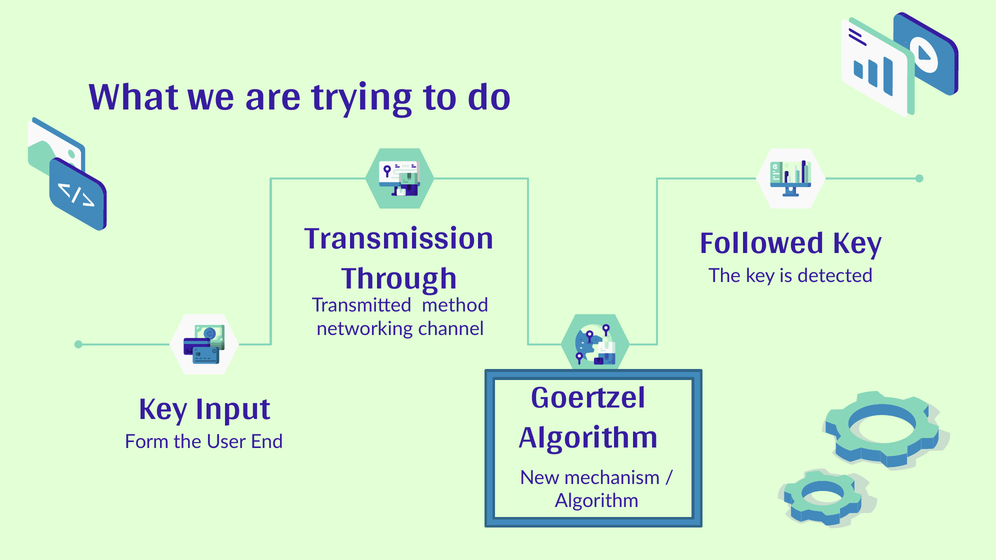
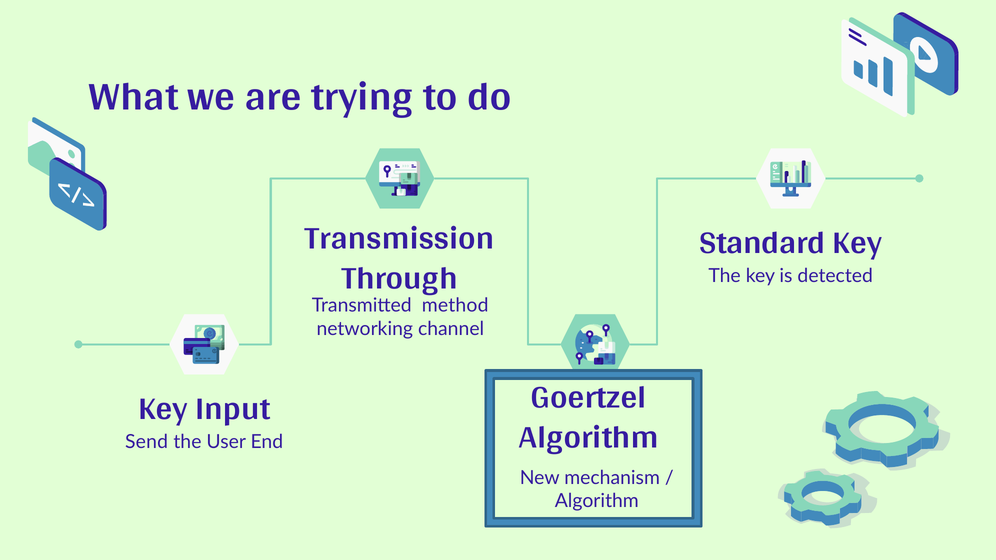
Followed: Followed -> Standard (762, 242)
Form: Form -> Send (147, 442)
